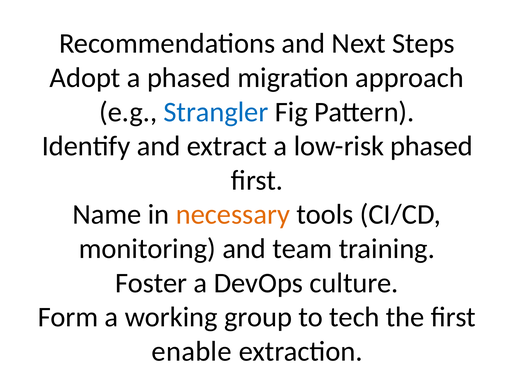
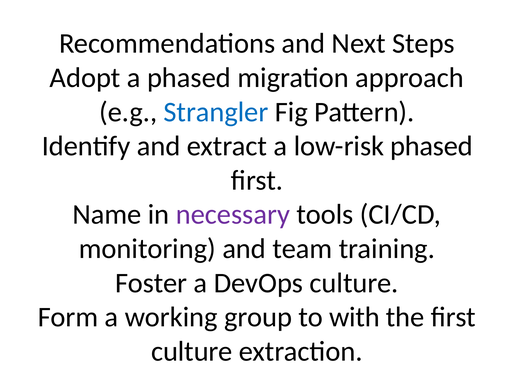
necessary colour: orange -> purple (233, 215)
tech: tech -> with (354, 318)
enable: enable -> culture (192, 352)
